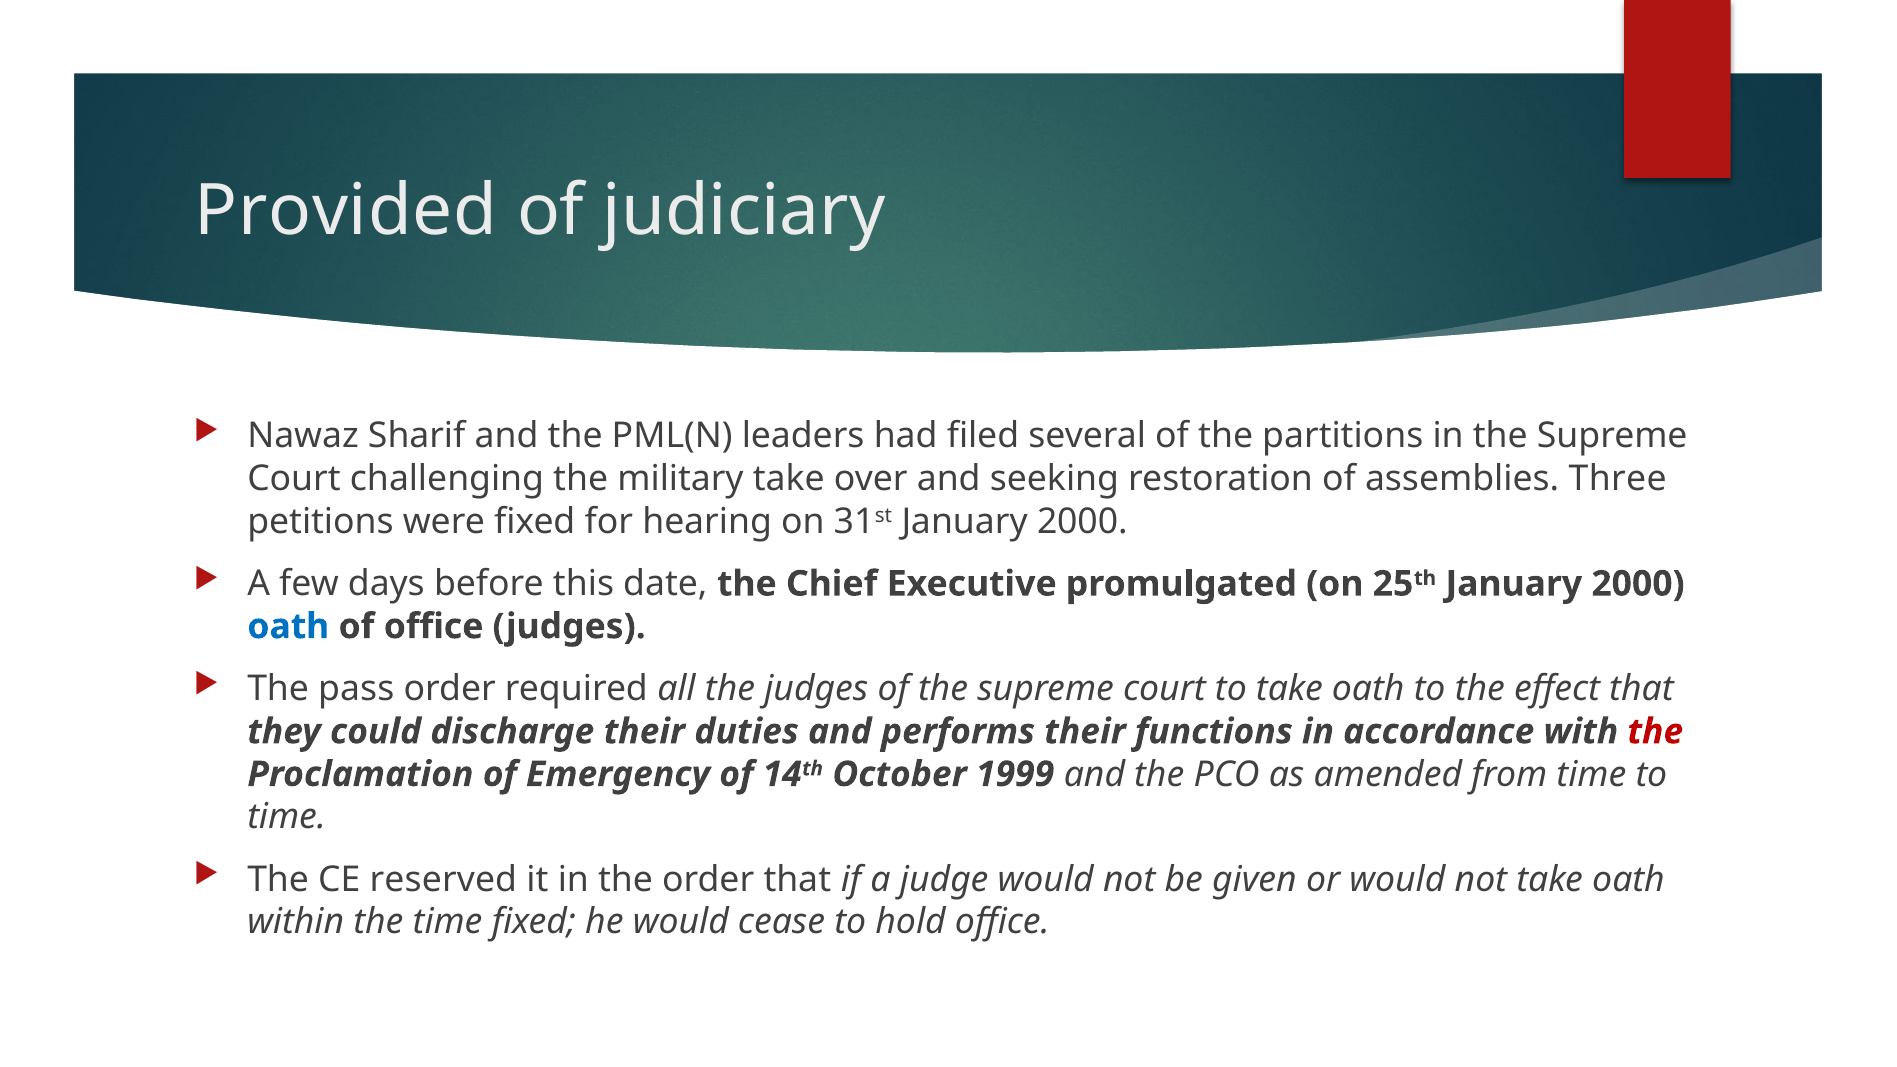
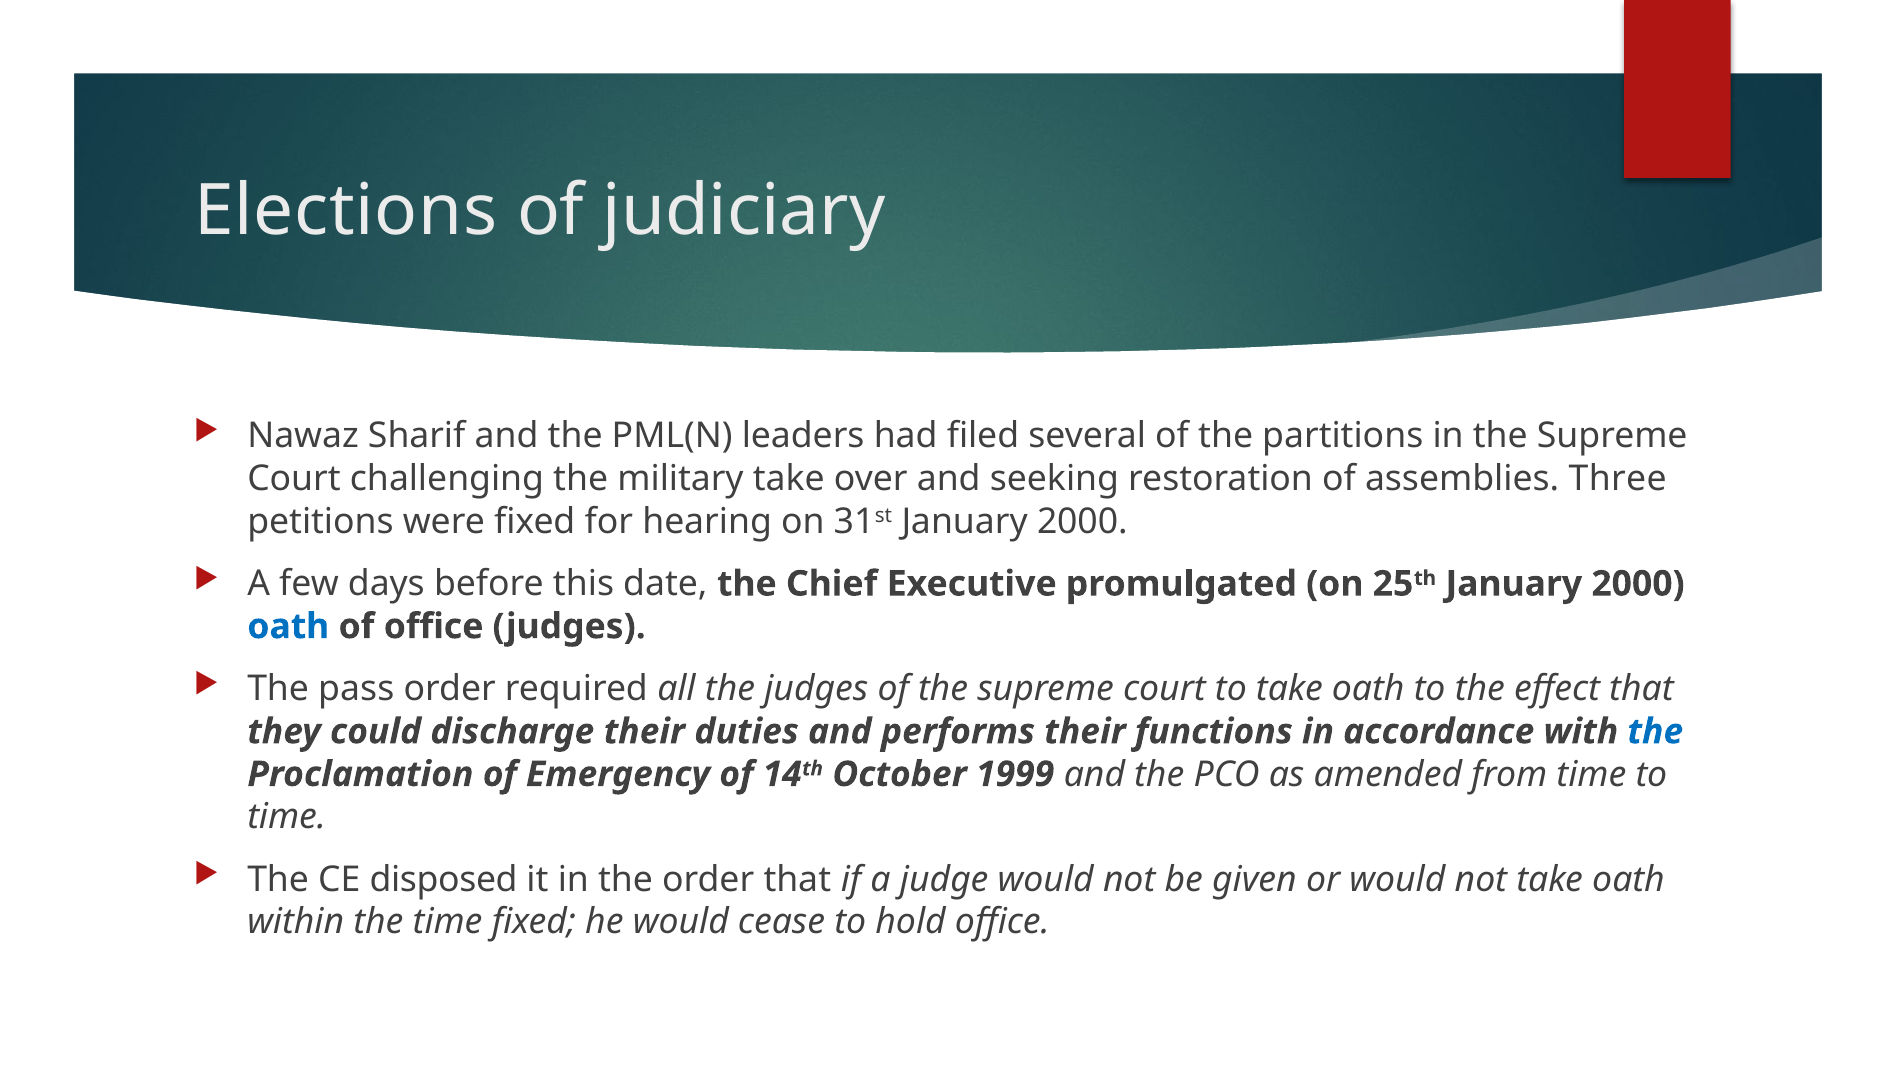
Provided: Provided -> Elections (346, 211)
the colour: red -> blue (1655, 732)
reserved: reserved -> disposed (444, 879)
